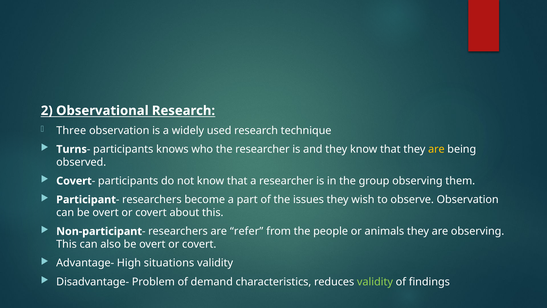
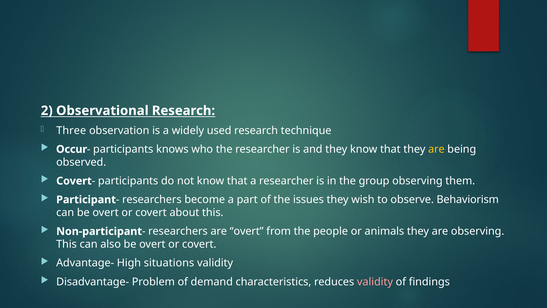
Turns: Turns -> Occur (72, 149)
observe Observation: Observation -> Behaviorism (468, 199)
are refer: refer -> overt (247, 231)
validity colour: light green -> pink (375, 282)
